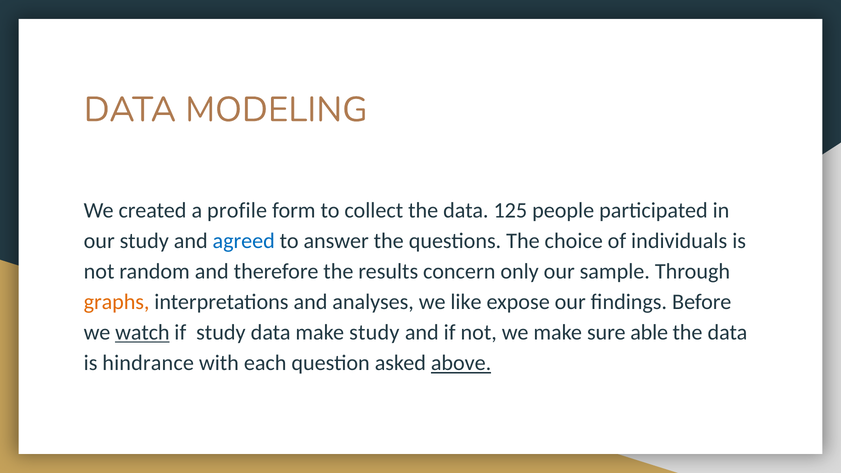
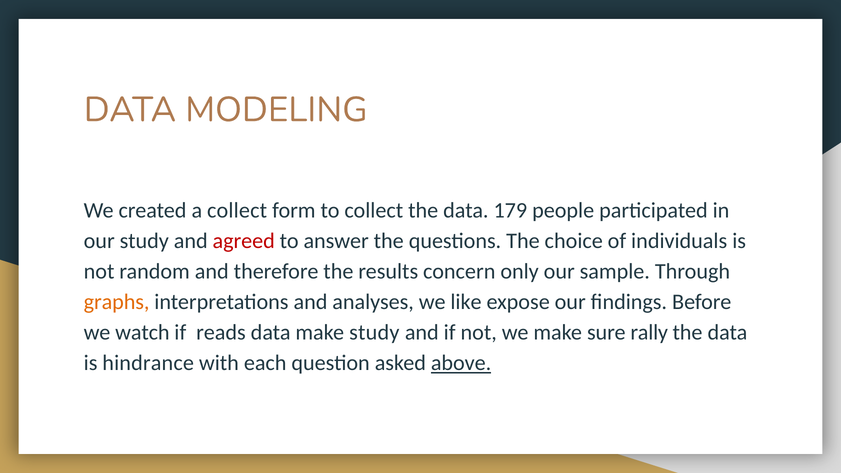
a profile: profile -> collect (237, 210)
125: 125 -> 179 (510, 210)
agreed colour: blue -> red (244, 241)
watch underline: present -> none (142, 333)
if study: study -> reads (221, 333)
able: able -> rally (649, 333)
